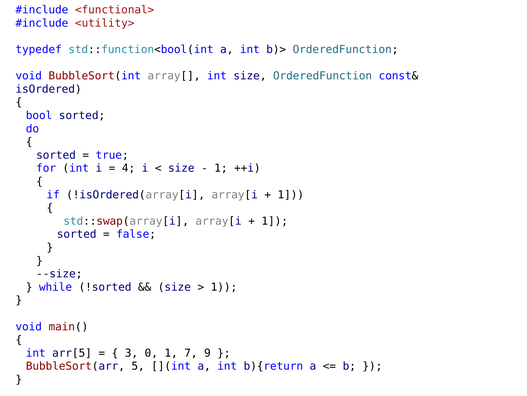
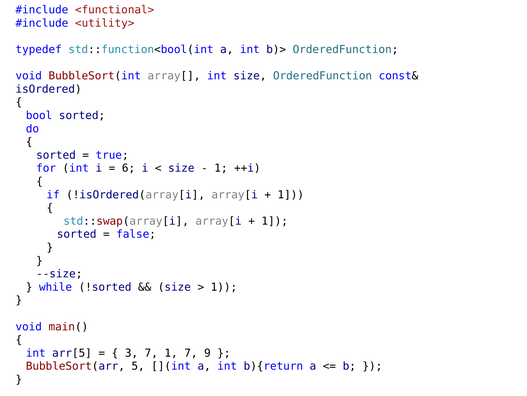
4: 4 -> 6 (129, 168)
3 0: 0 -> 7 (151, 352)
